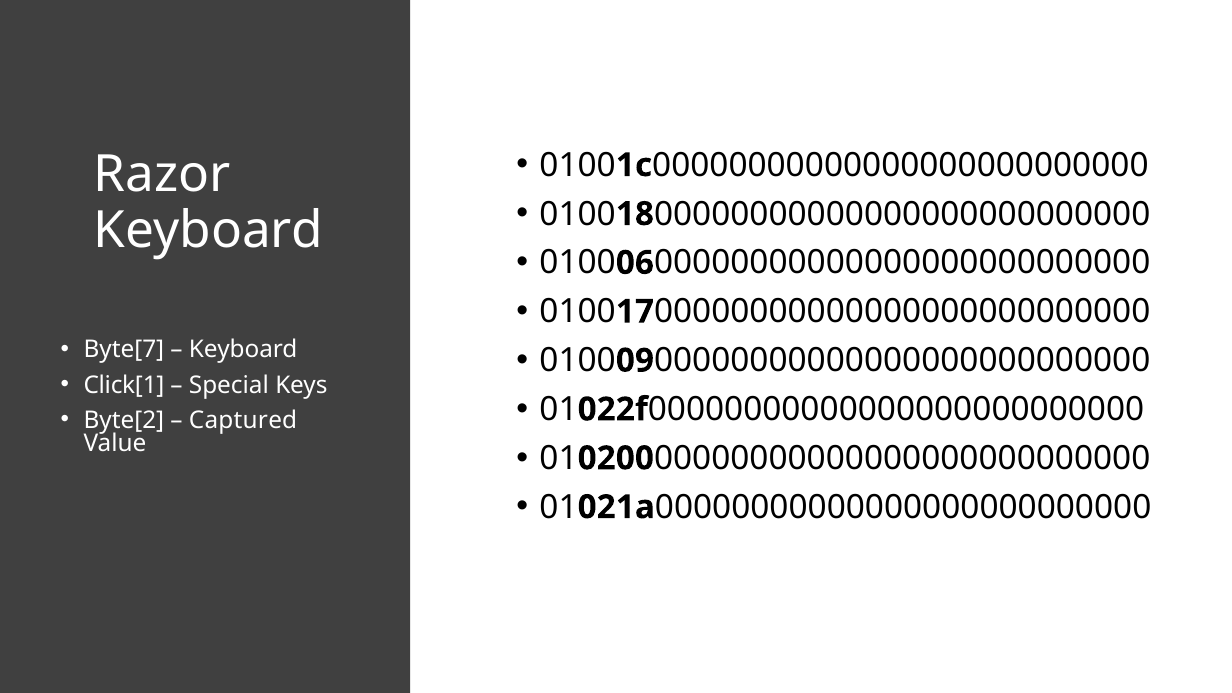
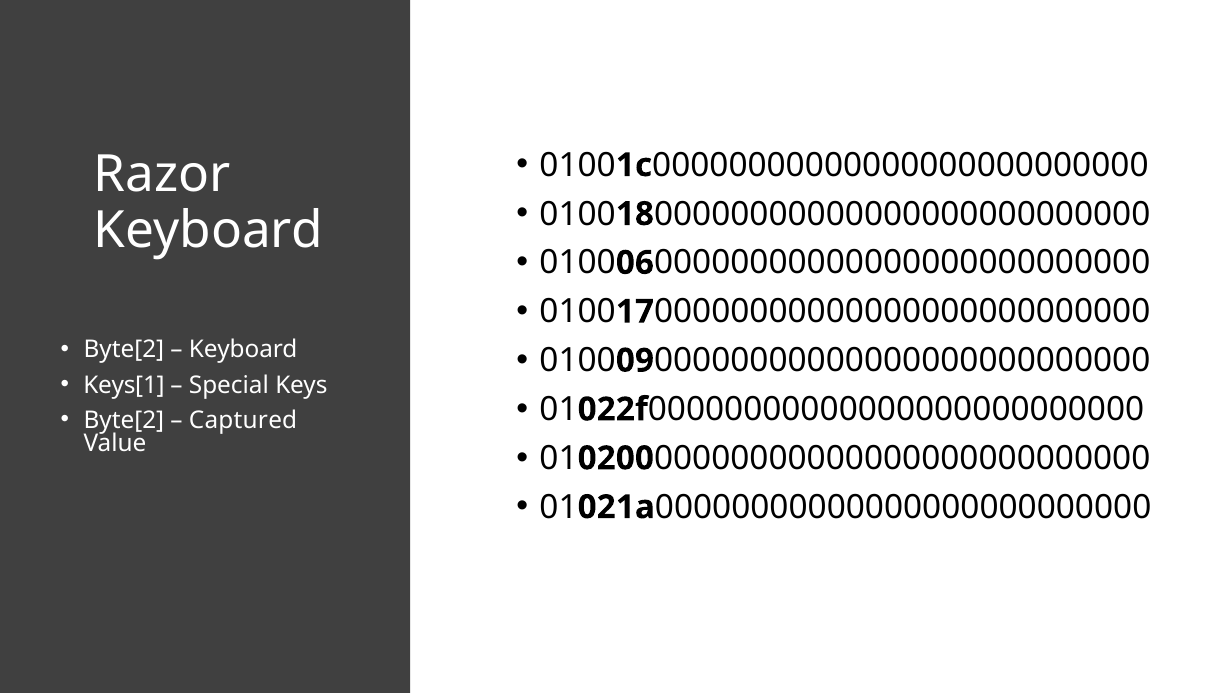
Byte[7: Byte[7 -> Byte[2 (124, 350)
Click[1: Click[1 -> Keys[1 (124, 385)
